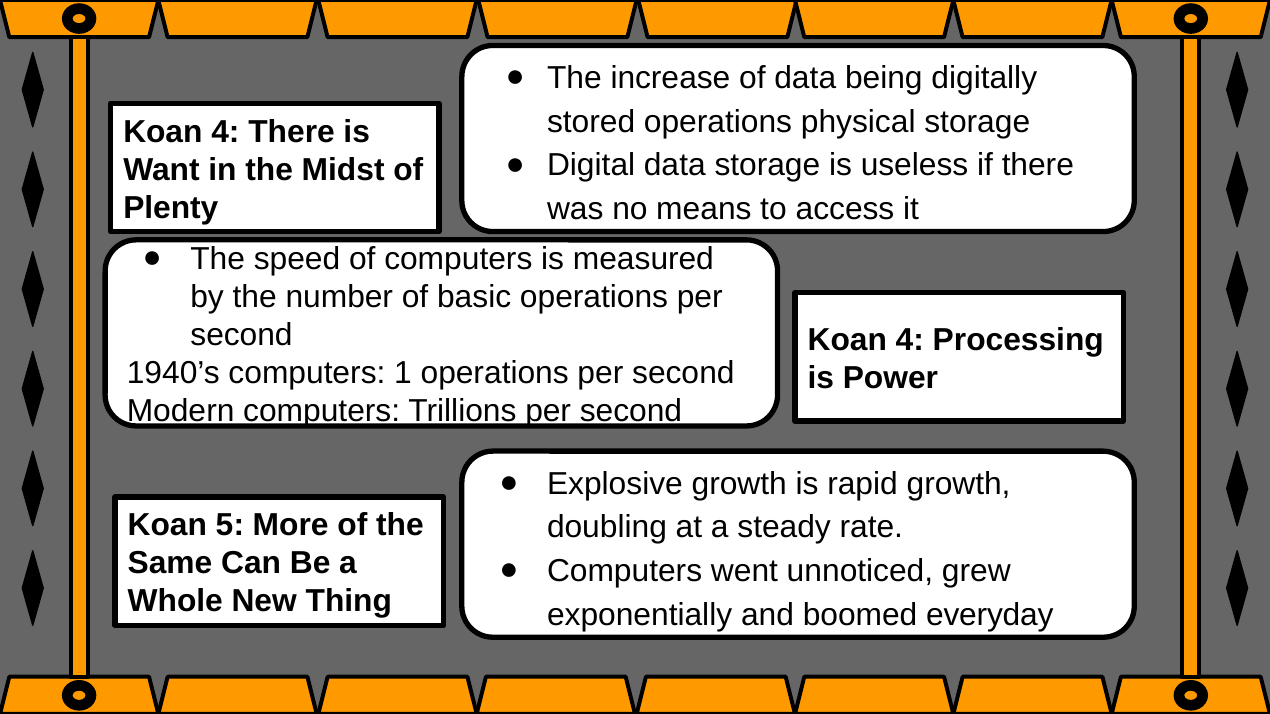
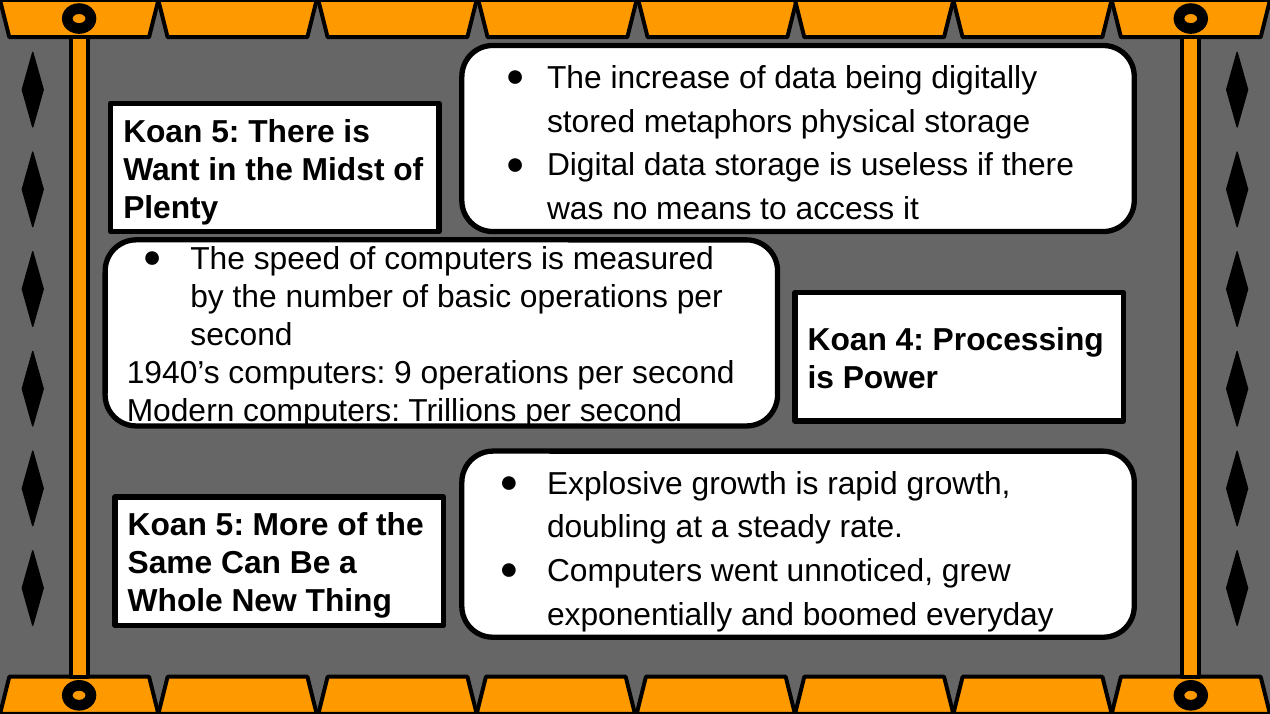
stored operations: operations -> metaphors (718, 122)
4: 4 -> 5 (225, 132)
1: 1 -> 9 (403, 373)
